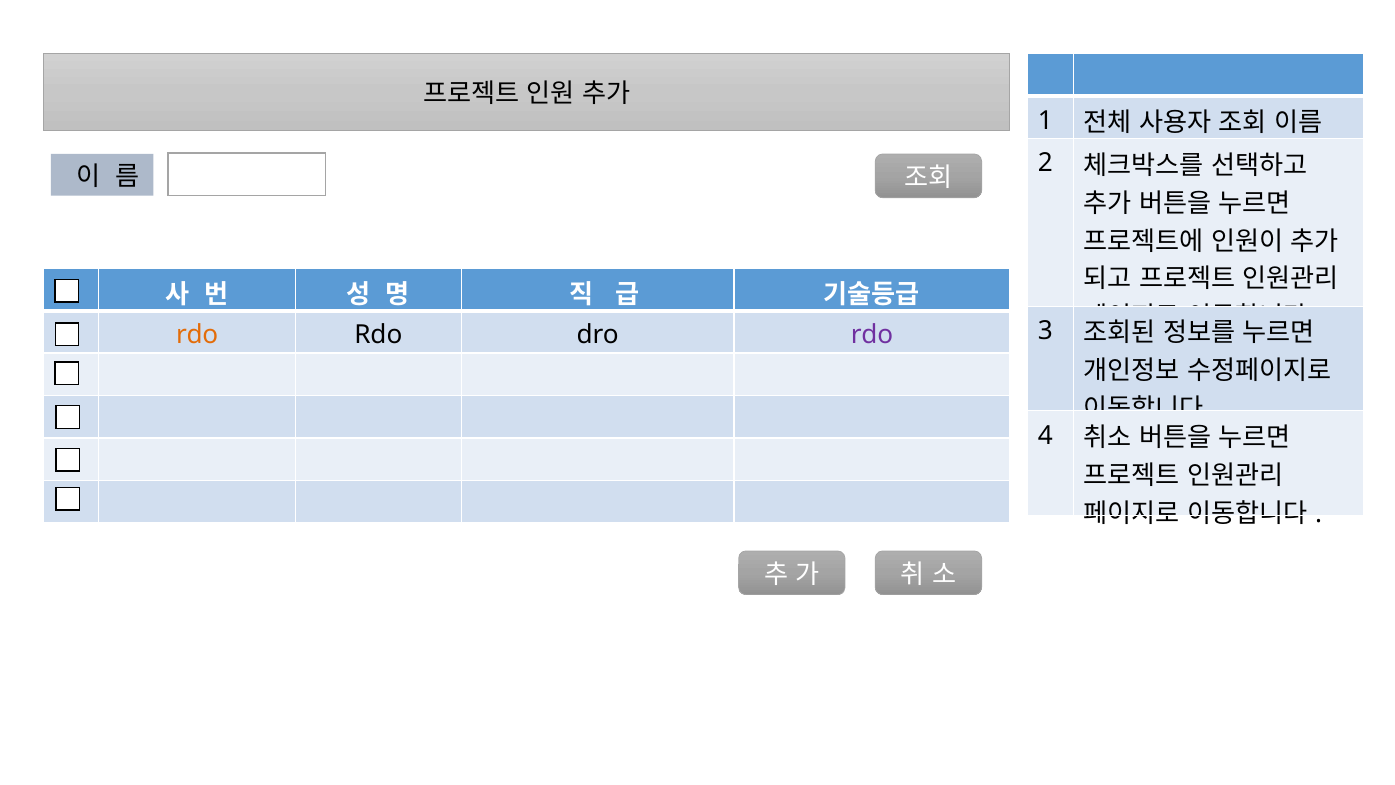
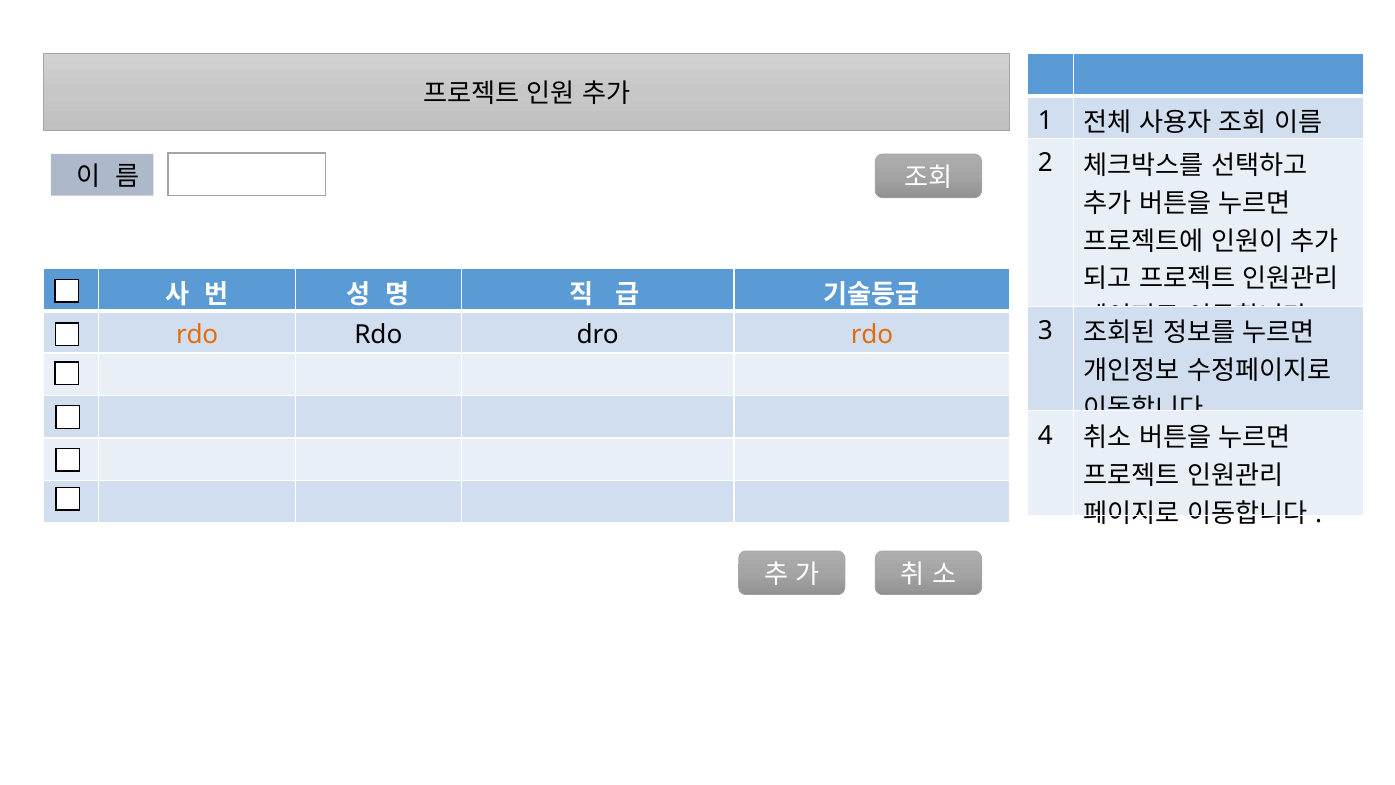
rdo colour: purple -> orange (872, 335)
